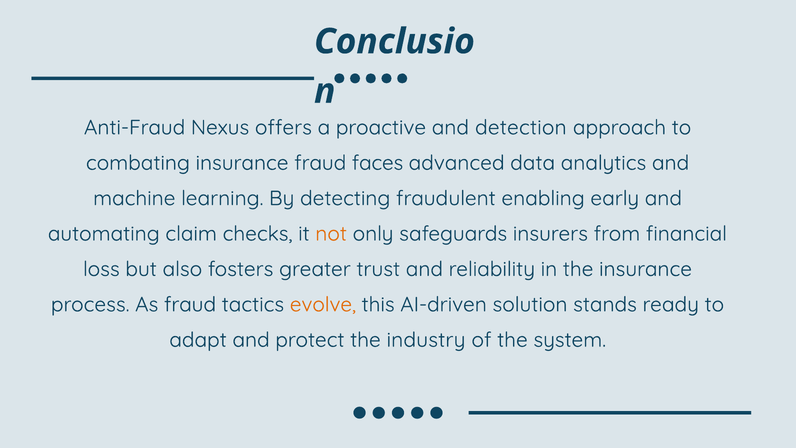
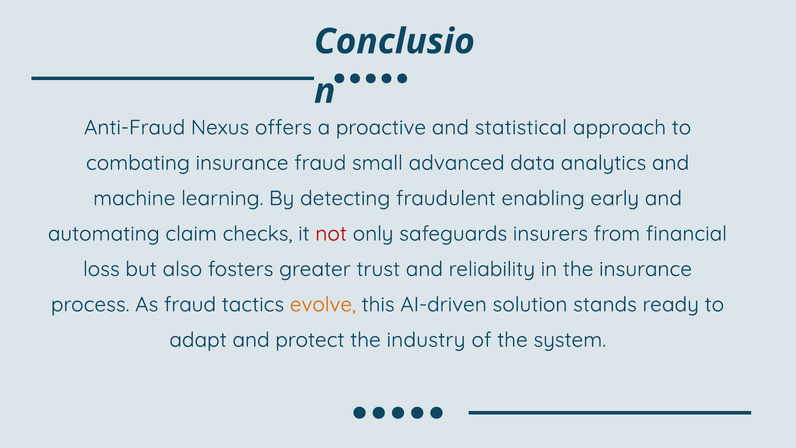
detection: detection -> statistical (521, 127)
faces: faces -> small (377, 163)
not colour: orange -> red (331, 234)
